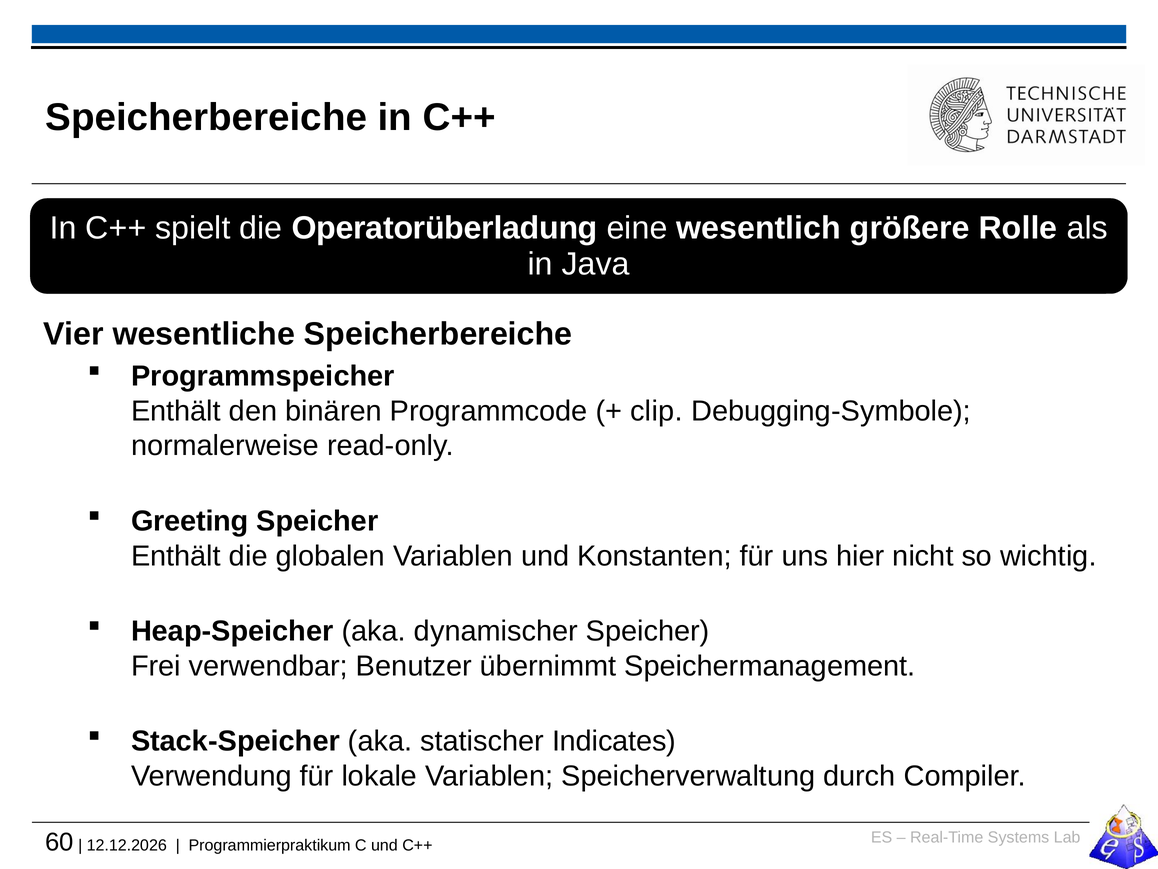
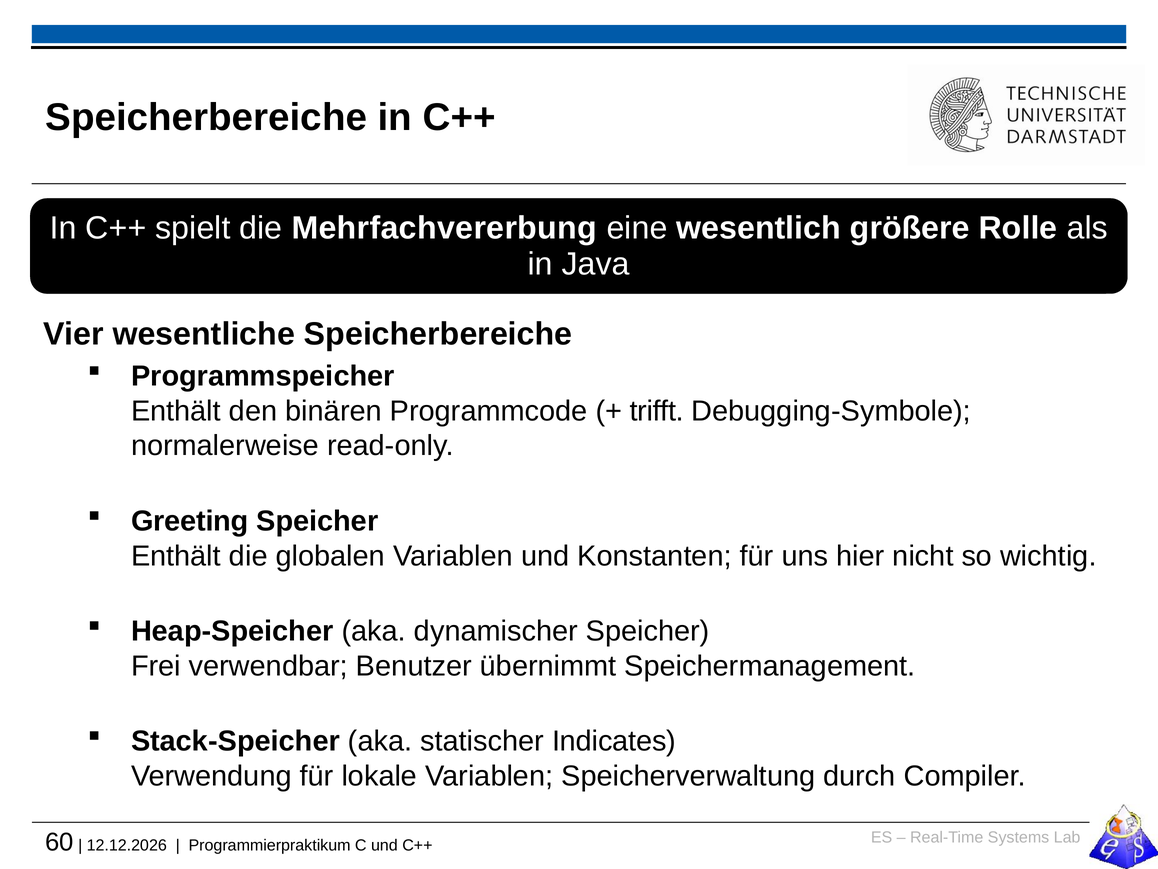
Operatorüberladung: Operatorüberladung -> Mehrfachvererbung (444, 228)
clip: clip -> trifft (657, 411)
